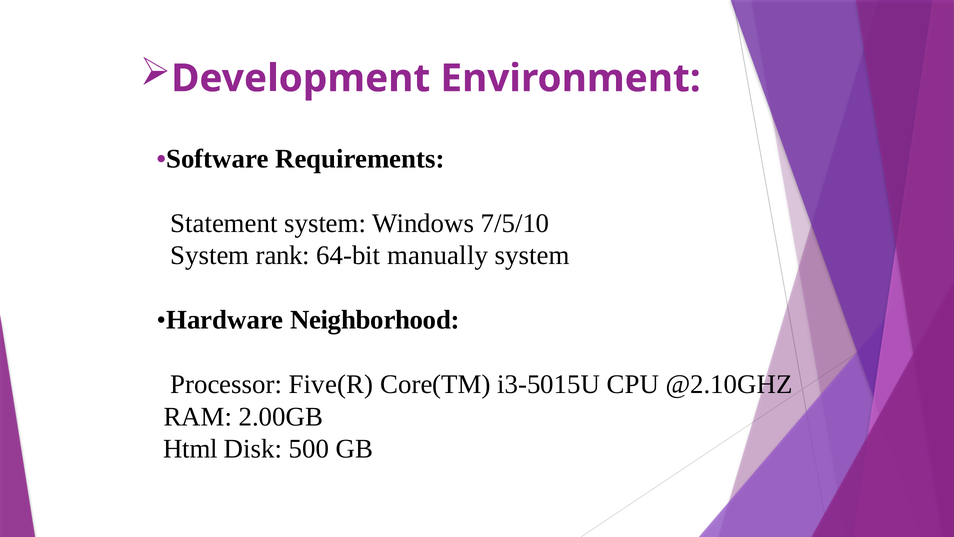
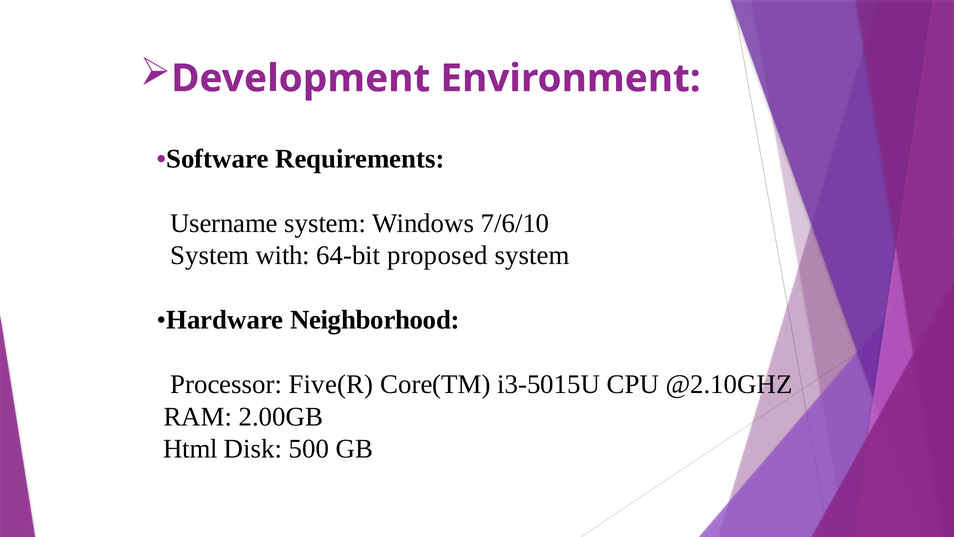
Statement: Statement -> Username (224, 223)
7/5/10: 7/5/10 -> 7/6/10 (515, 223)
rank: rank -> with (283, 255)
manually: manually -> proposed (438, 255)
